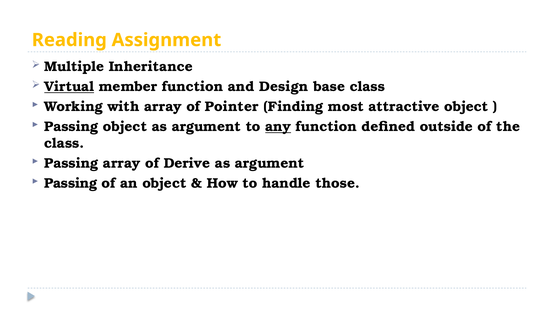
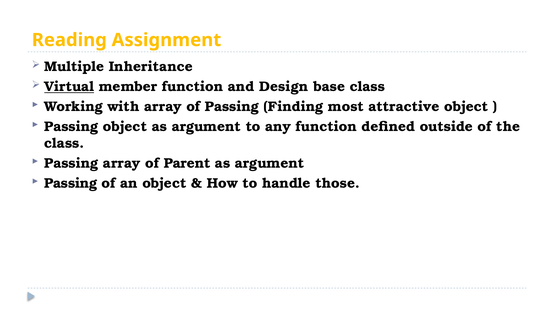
of Pointer: Pointer -> Passing (232, 107)
any underline: present -> none (278, 127)
Derive: Derive -> Parent (187, 164)
